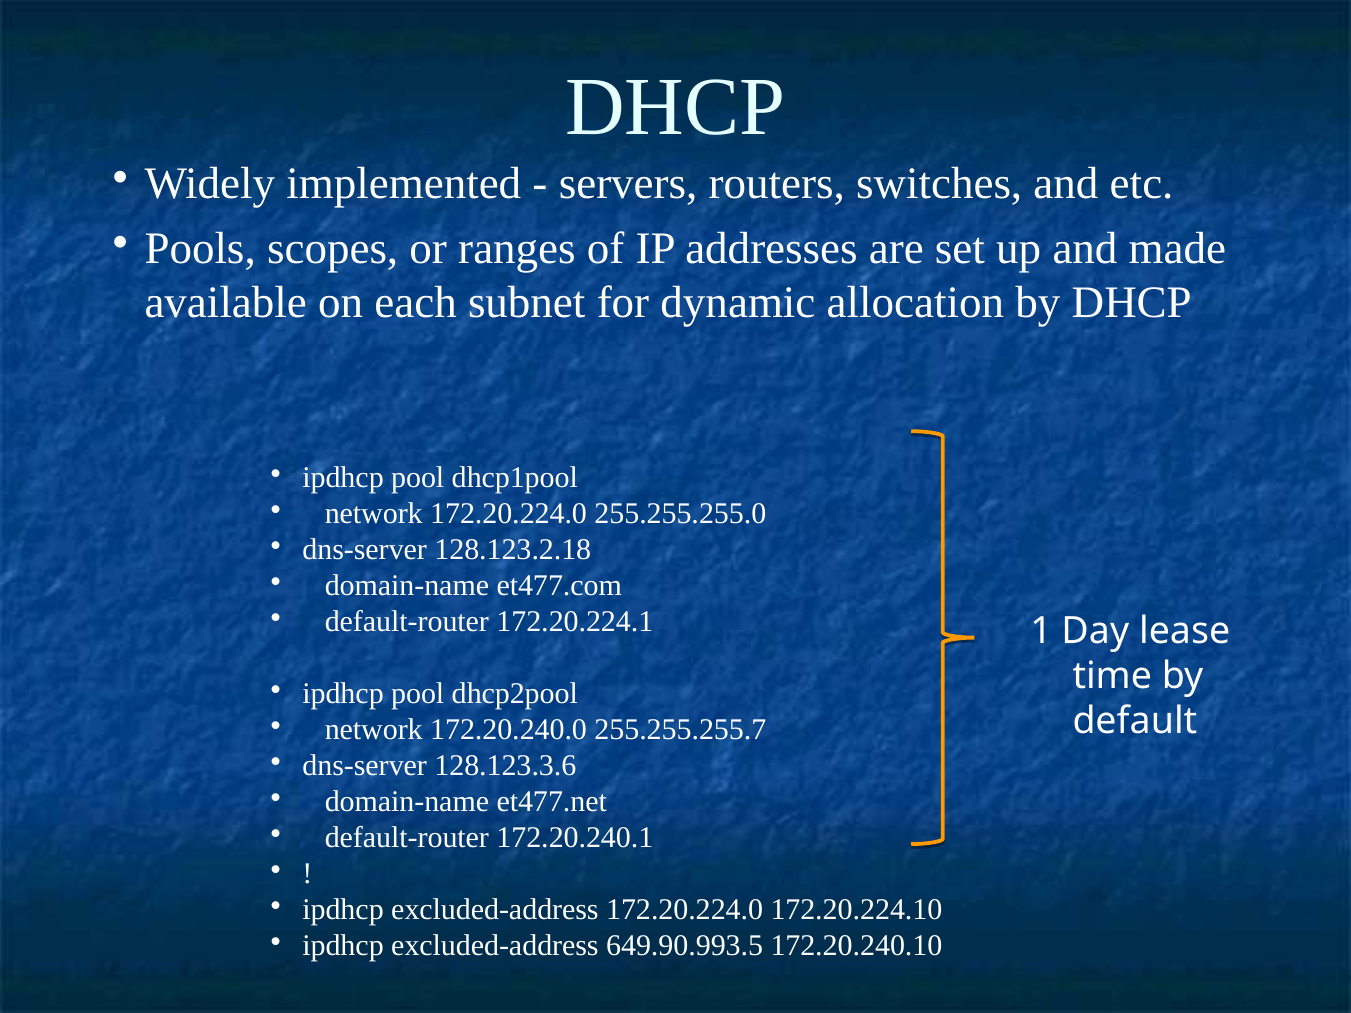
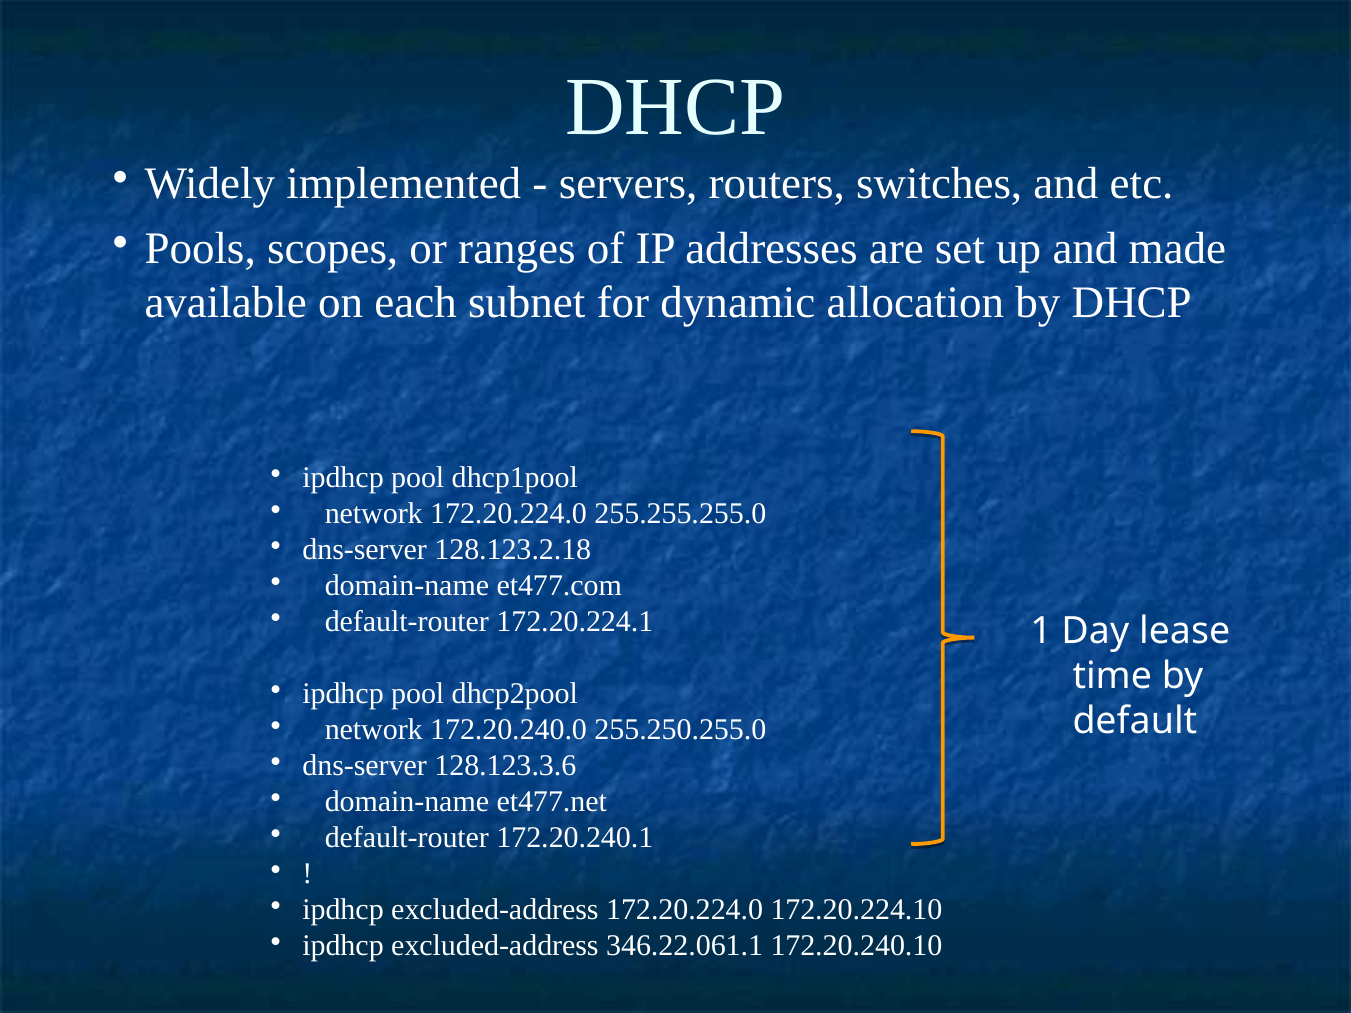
255.255.255.7: 255.255.255.7 -> 255.250.255.0 (680, 729)
649.90.993.5: 649.90.993.5 -> 346.22.061.1 (685, 945)
